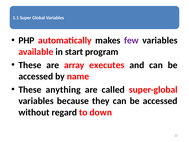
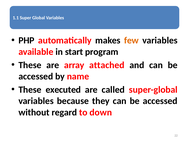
few colour: purple -> orange (131, 40)
executes: executes -> attached (107, 65)
anything: anything -> executed (63, 89)
